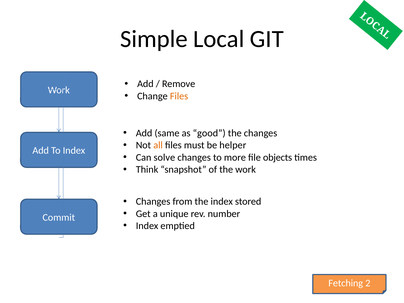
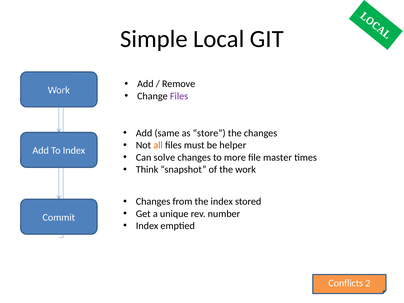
Files colour: orange -> purple (179, 96)
good: good -> store (209, 133)
objects: objects -> master (278, 157)
Fetching: Fetching -> Conflicts (346, 283)
